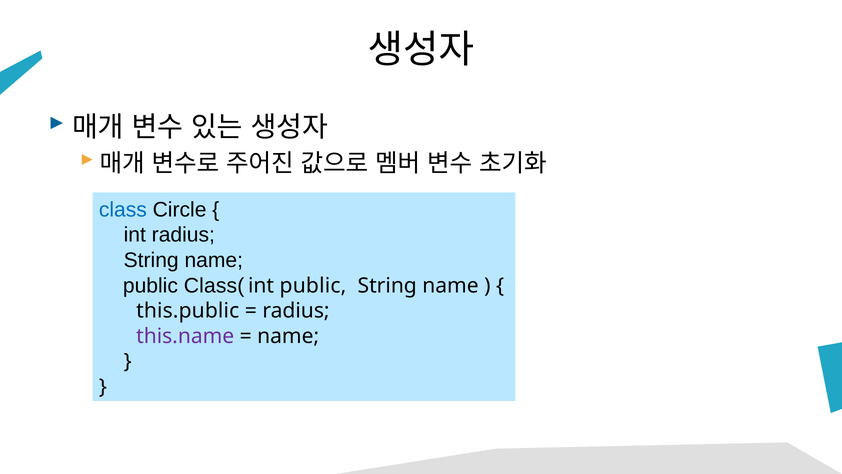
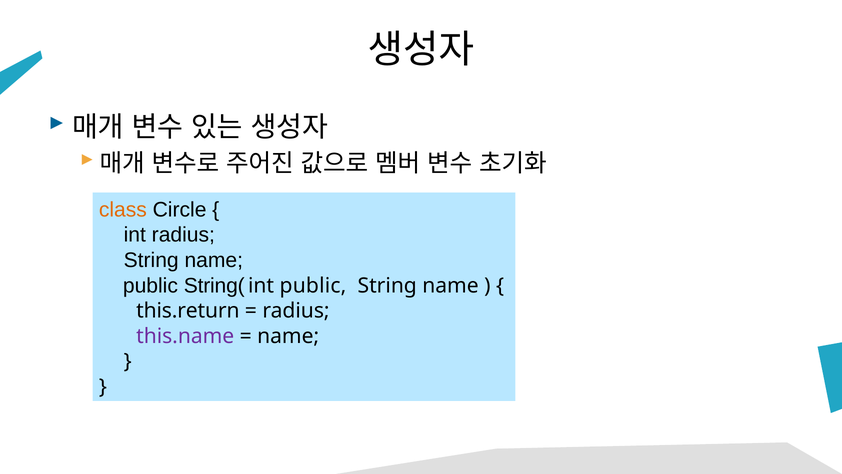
class colour: blue -> orange (123, 210)
Class(: Class( -> String( (214, 285)
this.public: this.public -> this.return (188, 311)
